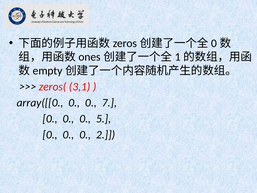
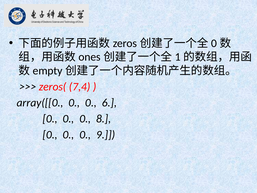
3,1: 3,1 -> 7,4 (80, 87)
7: 7 -> 6 (109, 103)
5: 5 -> 8 (104, 119)
2: 2 -> 9 (106, 135)
